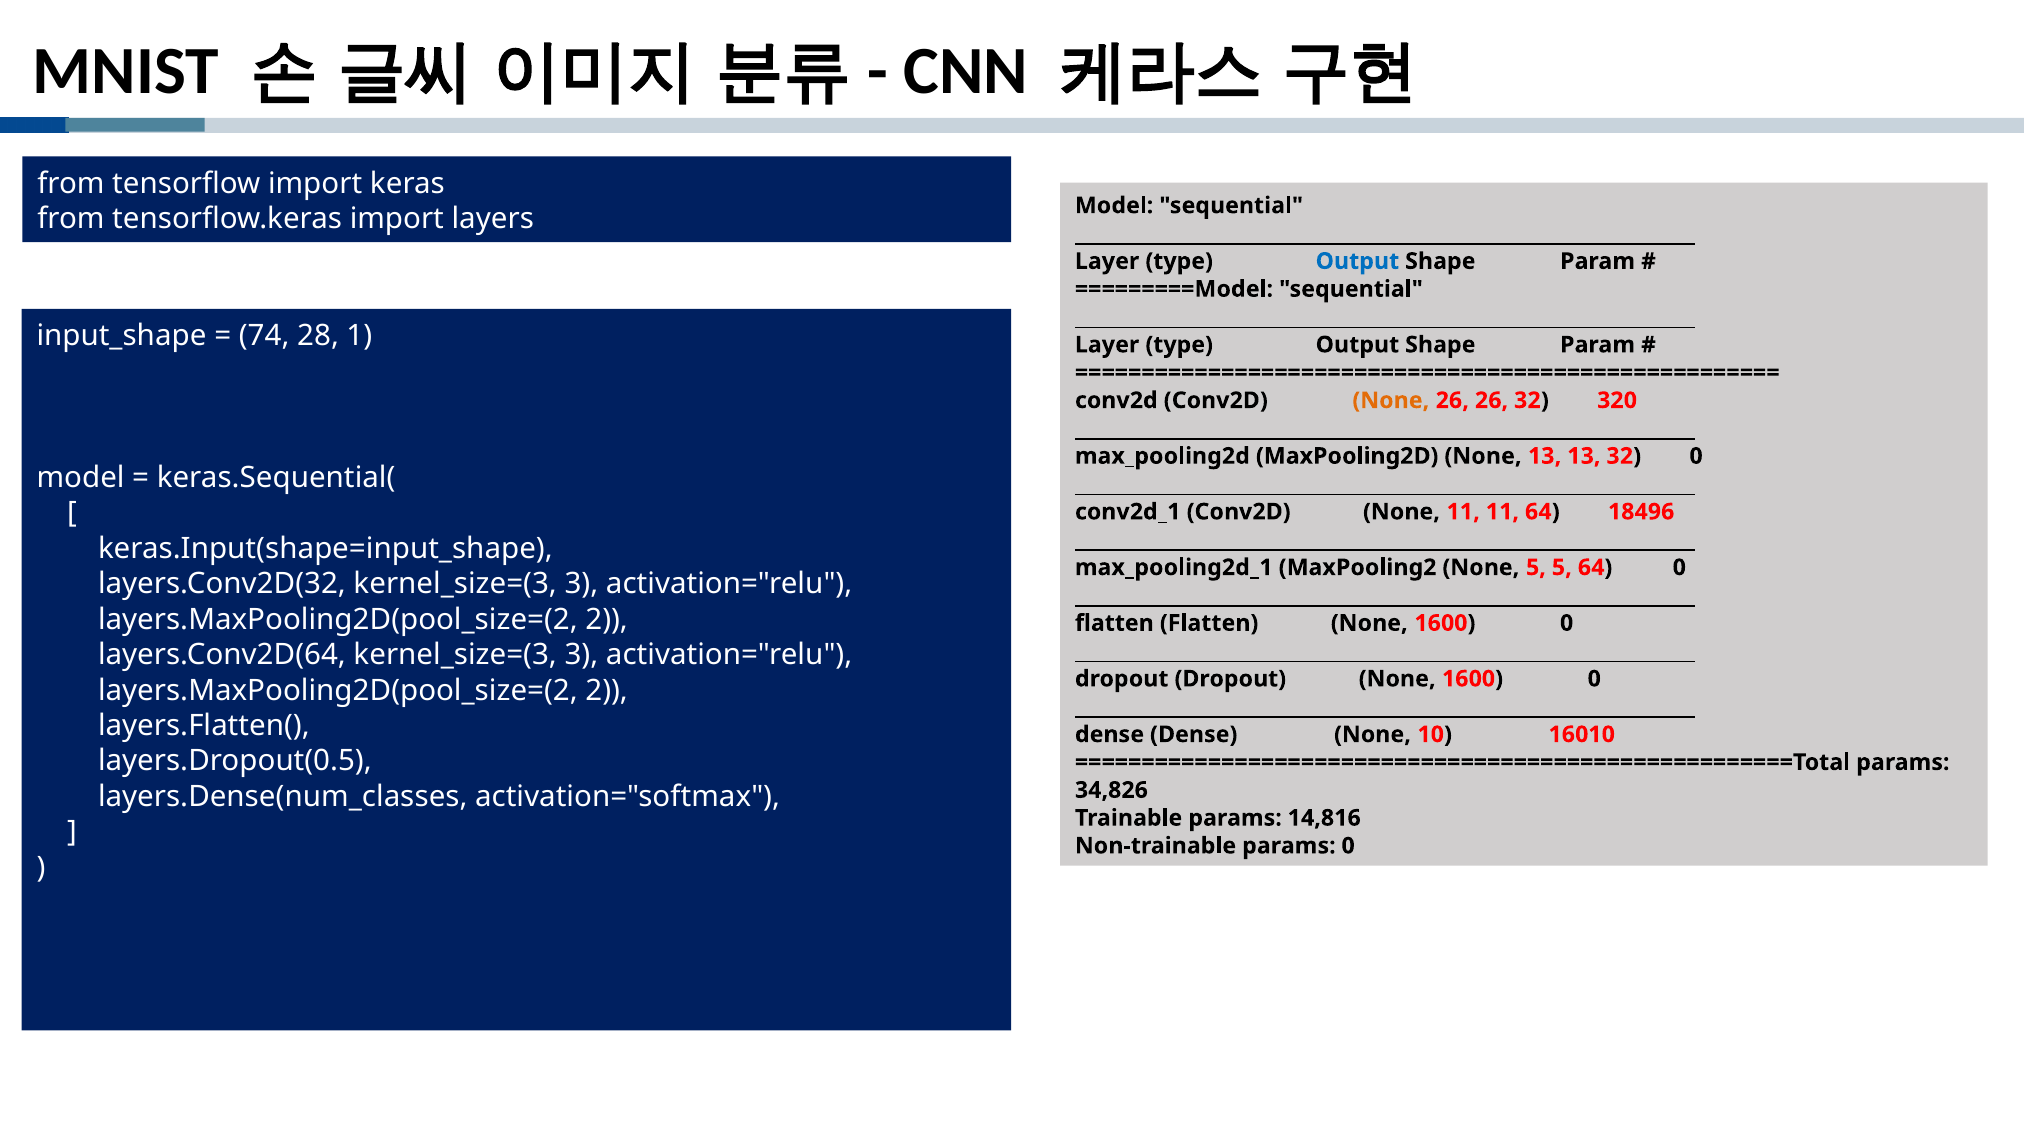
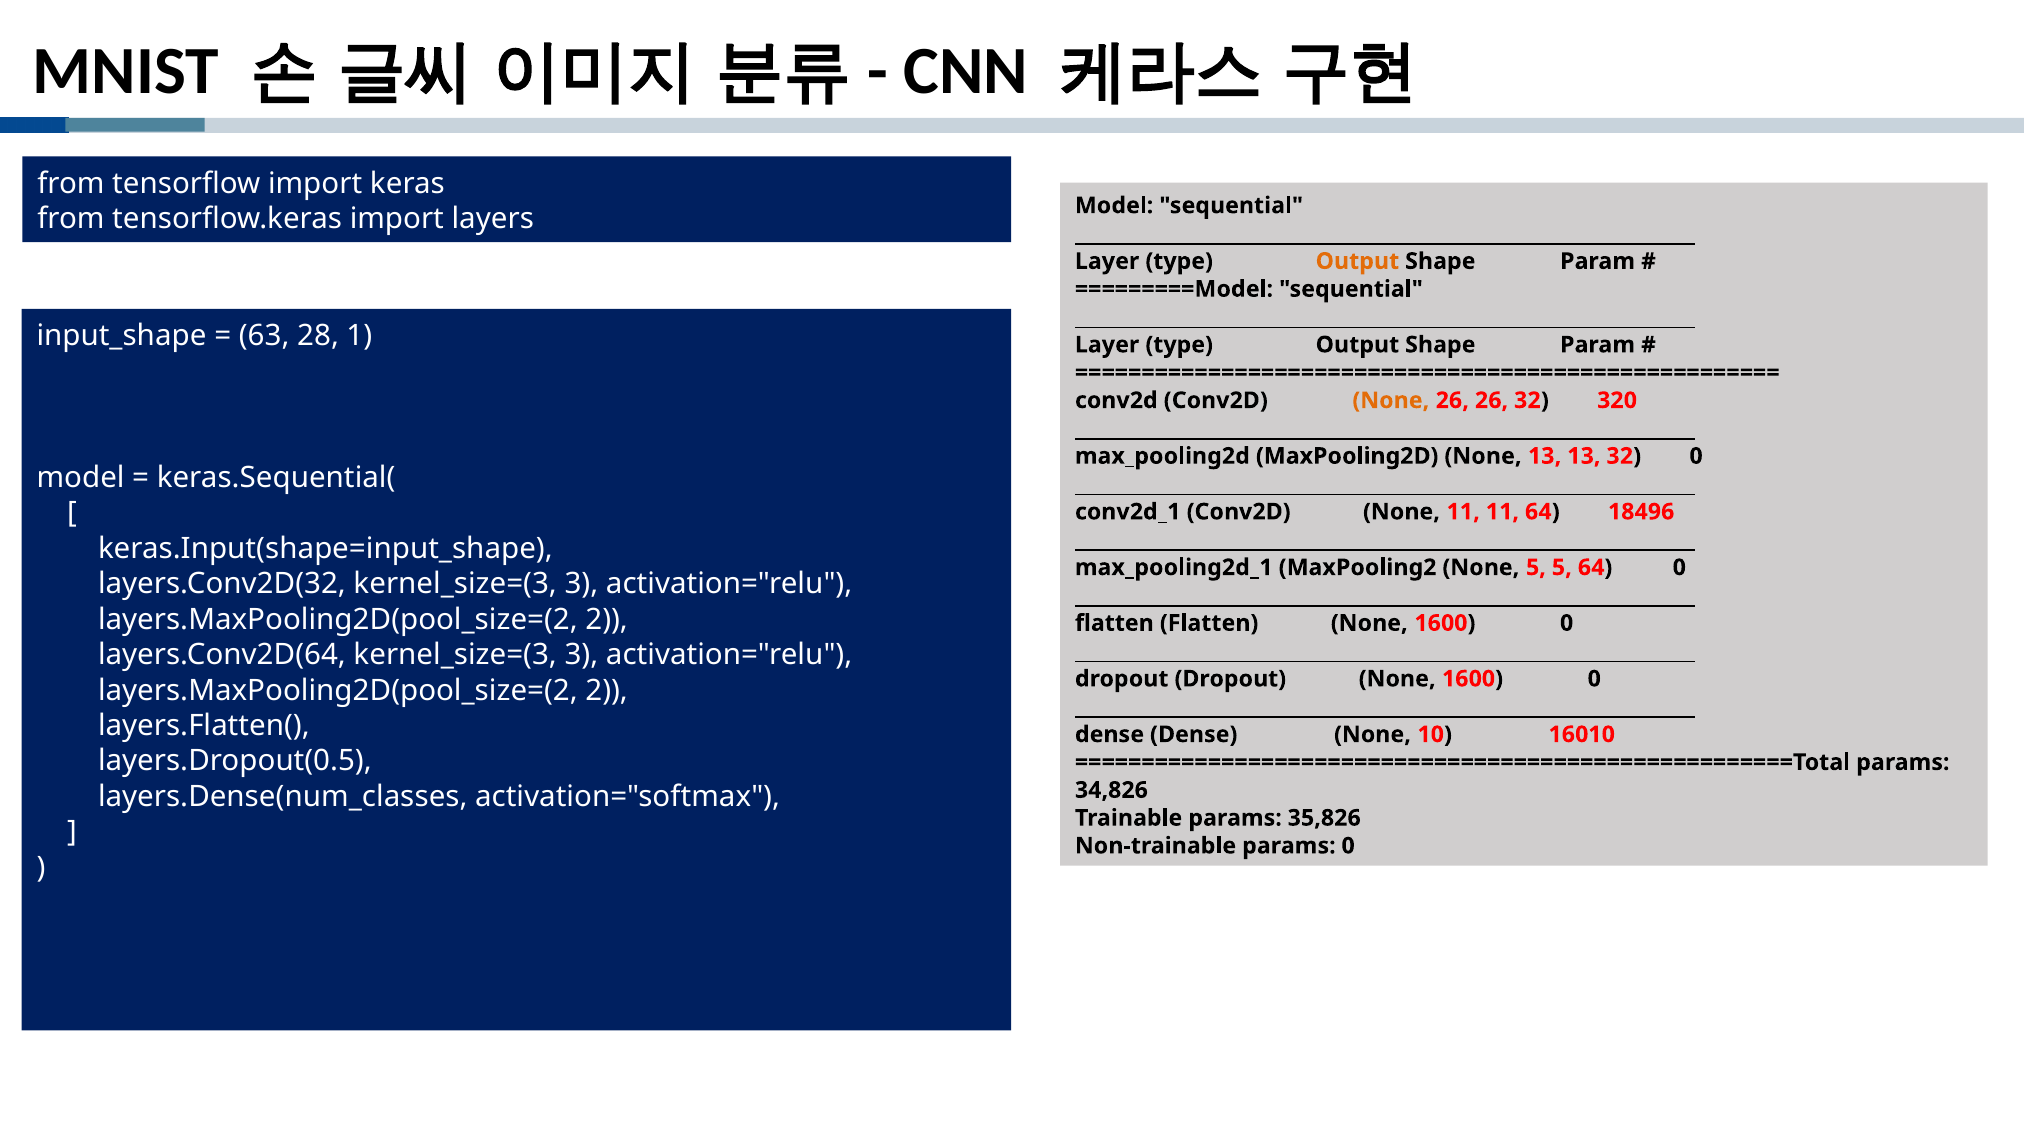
Output colour: blue -> orange (1357, 261)
74: 74 -> 63 (264, 336)
14,816: 14,816 -> 35,826 (1324, 818)
